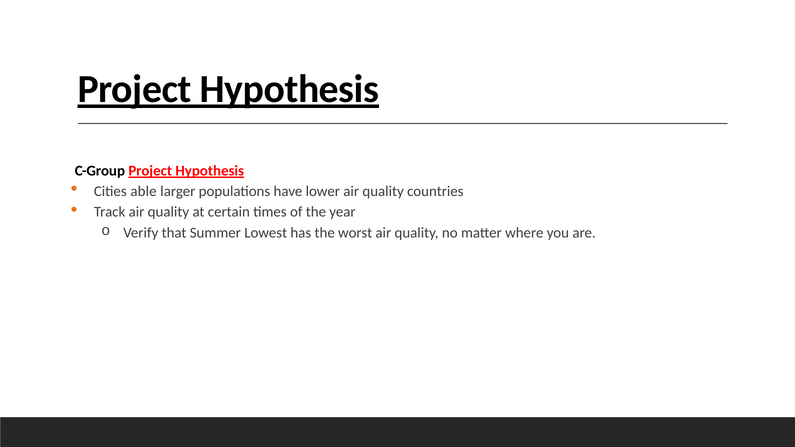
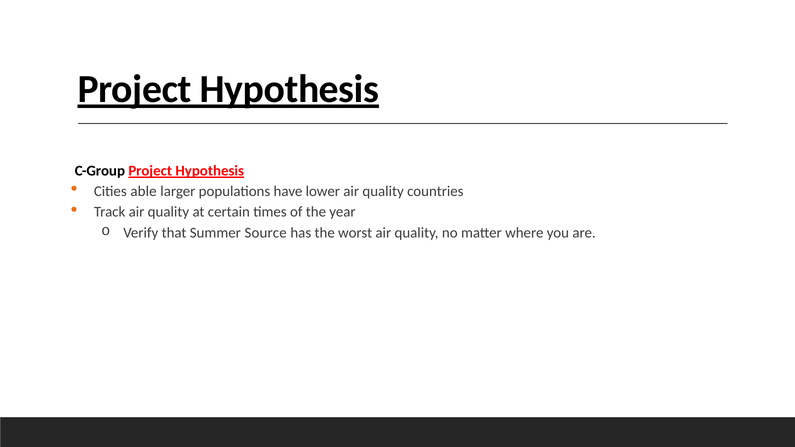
Lowest: Lowest -> Source (266, 233)
